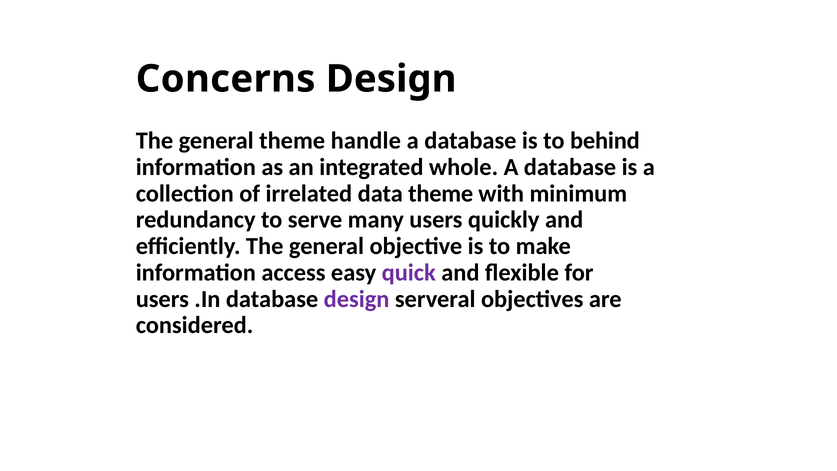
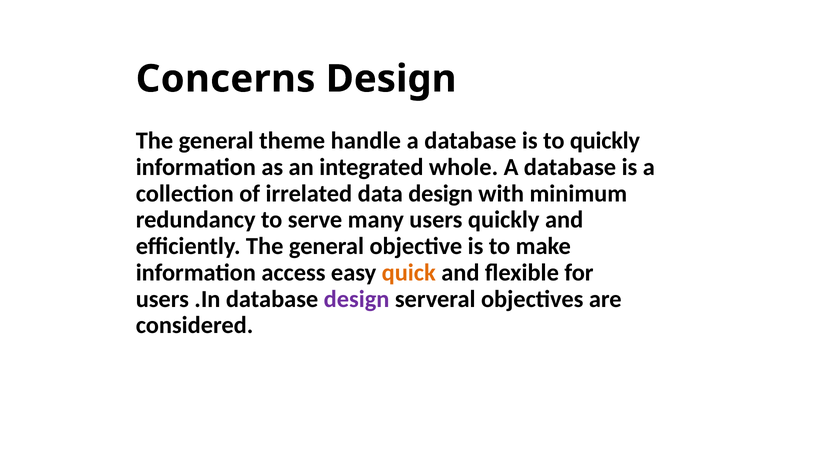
to behind: behind -> quickly (605, 141)
data theme: theme -> design (441, 193)
quick colour: purple -> orange (409, 273)
